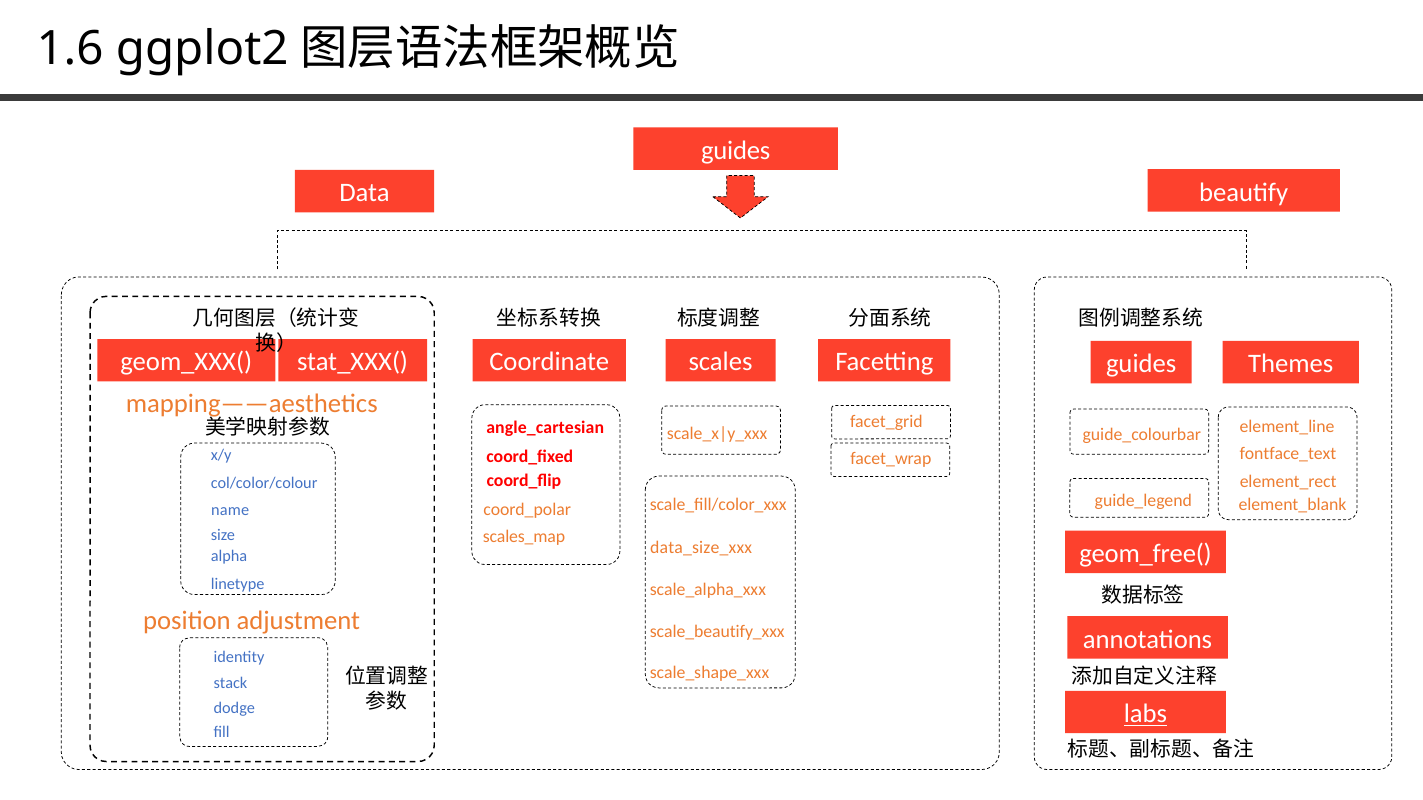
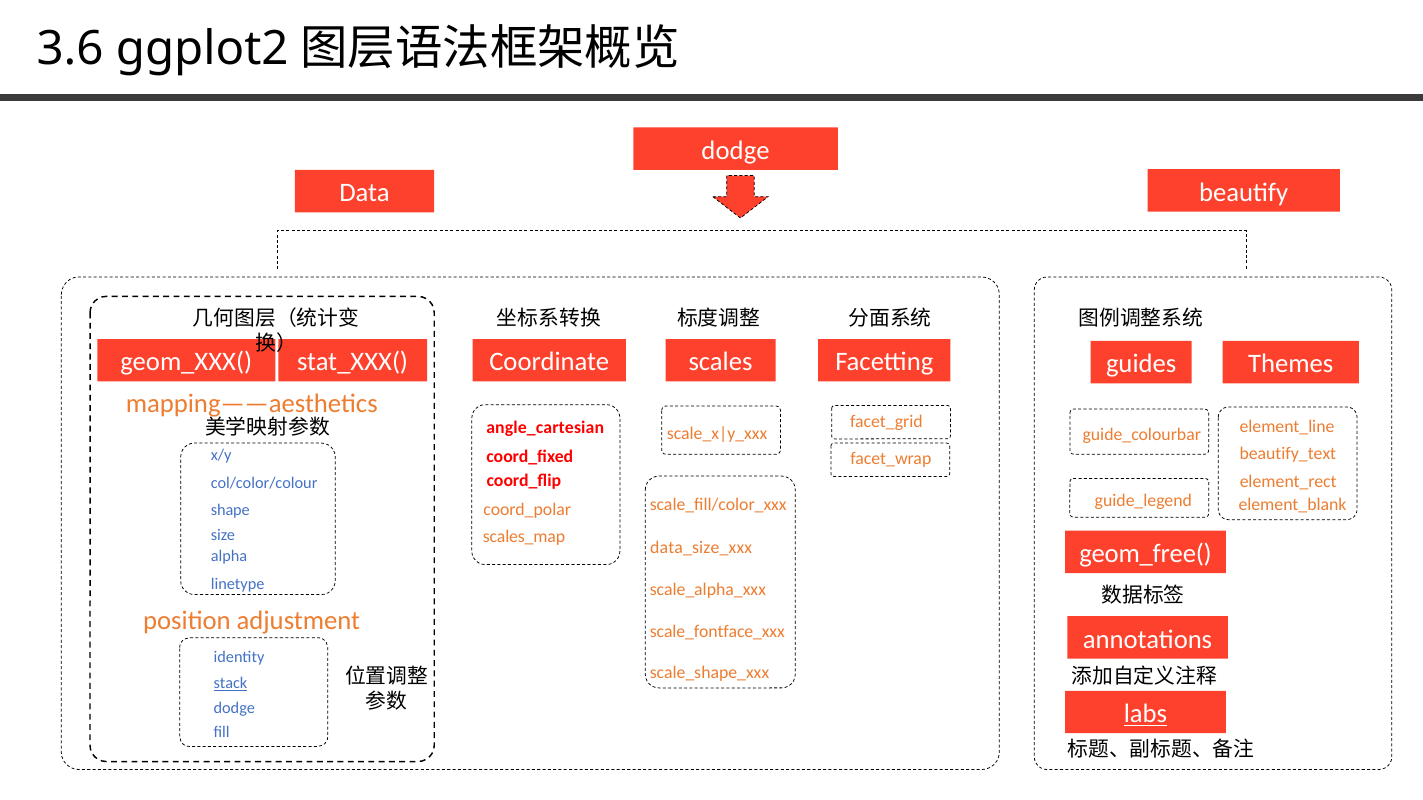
1.6: 1.6 -> 3.6 (70, 49)
guides: guides -> dodge (736, 151)
fontface_text: fontface_text -> beautify_text (1288, 454)
name: name -> shape (230, 510)
scale_beautify_xxx: scale_beautify_xxx -> scale_fontface_xxx (717, 632)
stack underline: none -> present (230, 684)
